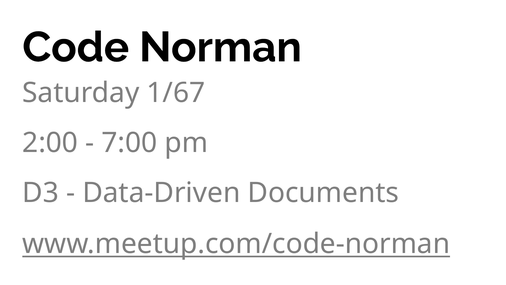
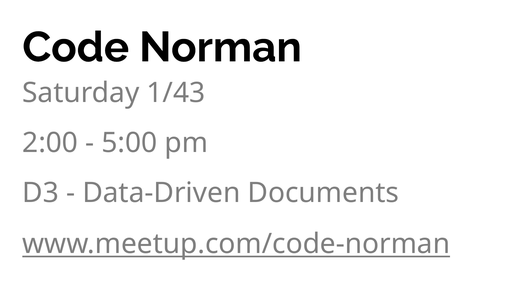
1/67: 1/67 -> 1/43 (176, 93)
7:00: 7:00 -> 5:00 (129, 143)
